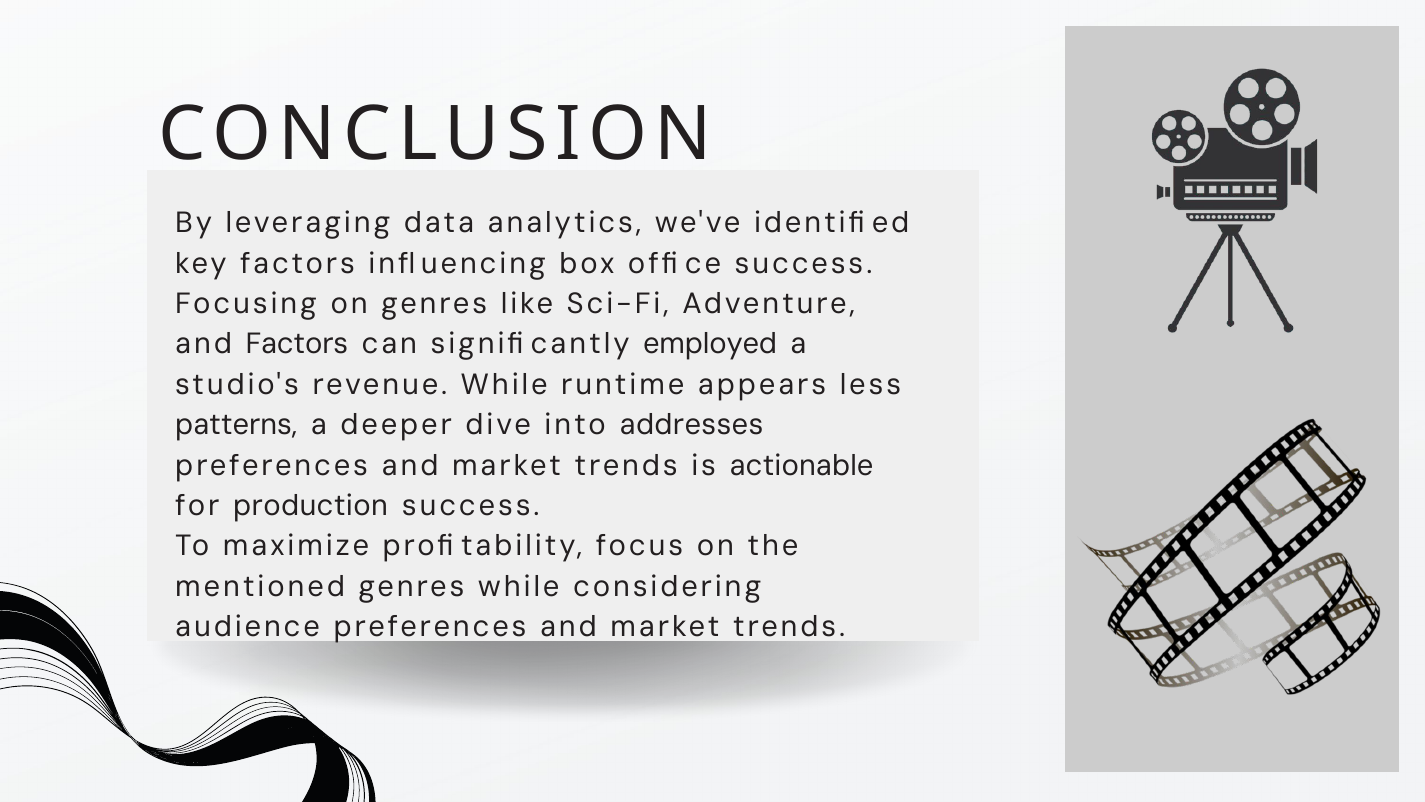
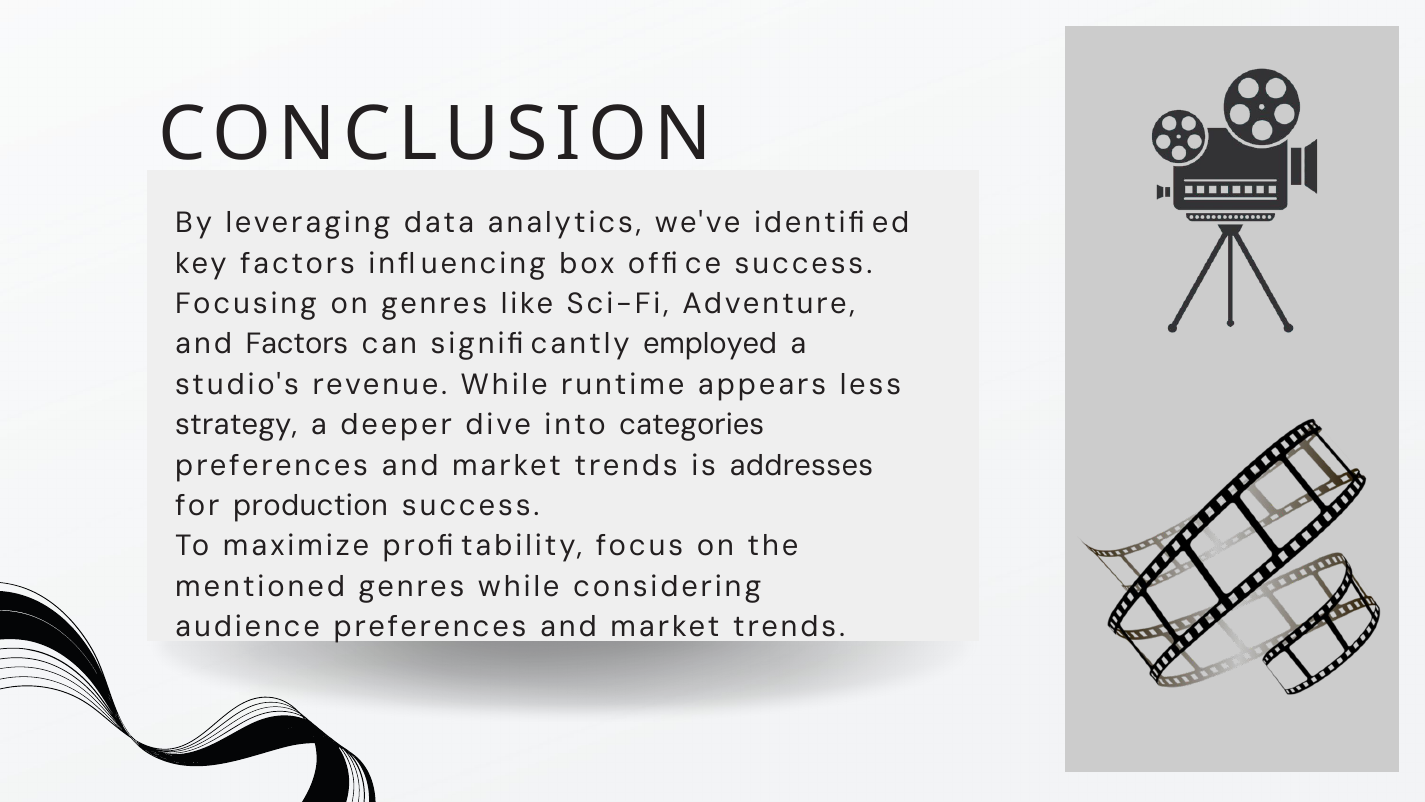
patterns: patterns -> strategy (236, 425)
addresses: addresses -> categories (692, 425)
actionable: actionable -> addresses (801, 465)
